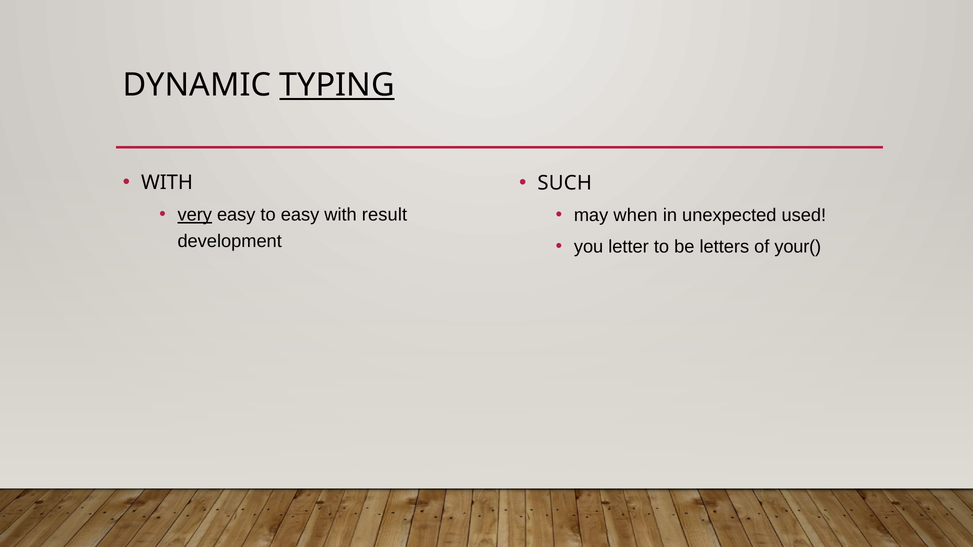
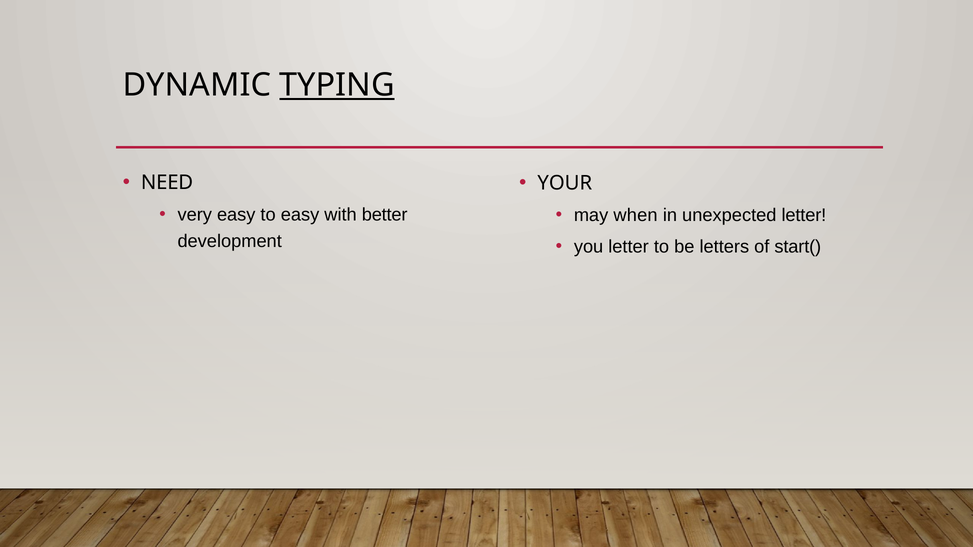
WITH: WITH -> NEED (167, 183)
SUCH: SUCH -> YOUR (565, 183)
very underline: present -> none (195, 215)
result: result -> better (385, 215)
unexpected used: used -> letter (804, 216)
your(: your( -> start( (798, 247)
